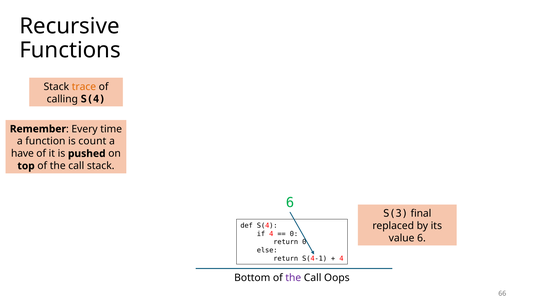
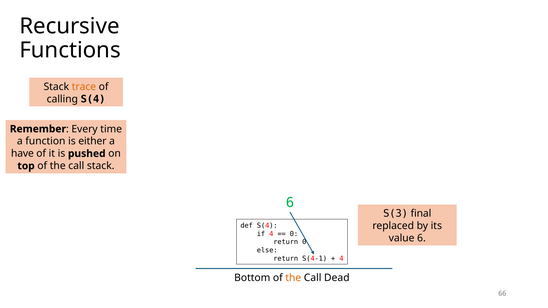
count: count -> either (92, 141)
the colour: purple -> orange (293, 278)
Oops: Oops -> Dead (337, 278)
